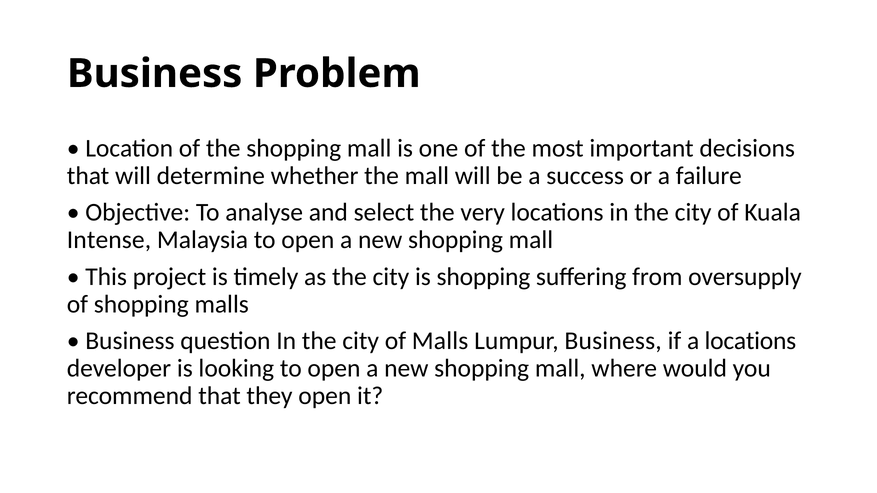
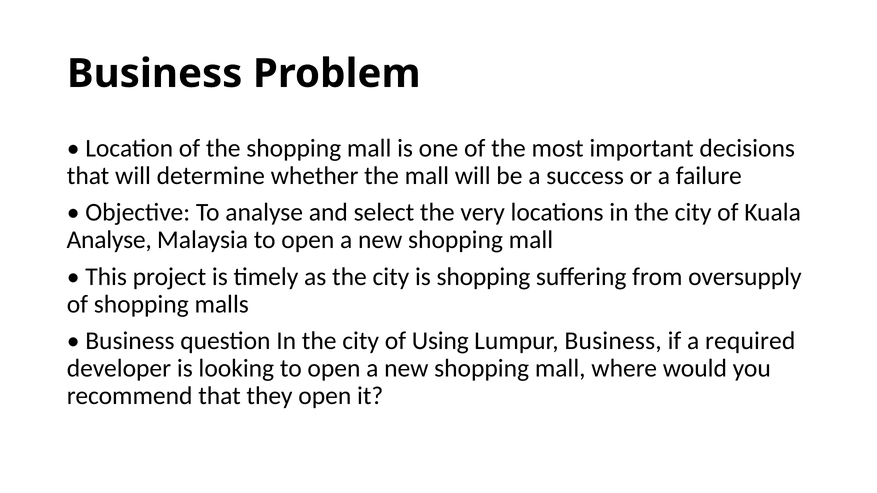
Intense: Intense -> Analyse (109, 240)
of Malls: Malls -> Using (440, 341)
a locations: locations -> required (750, 341)
